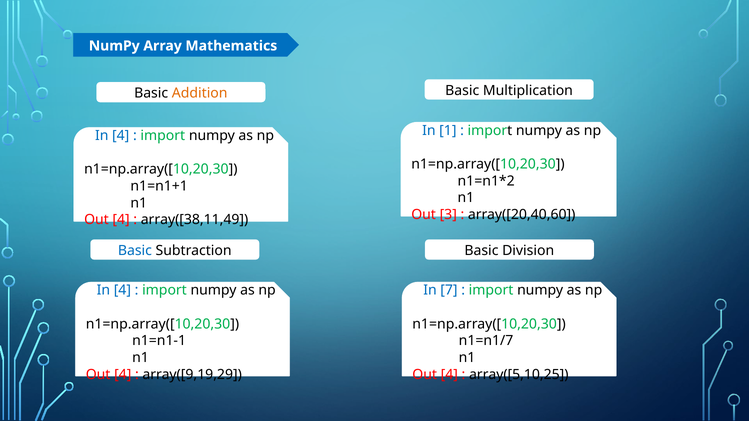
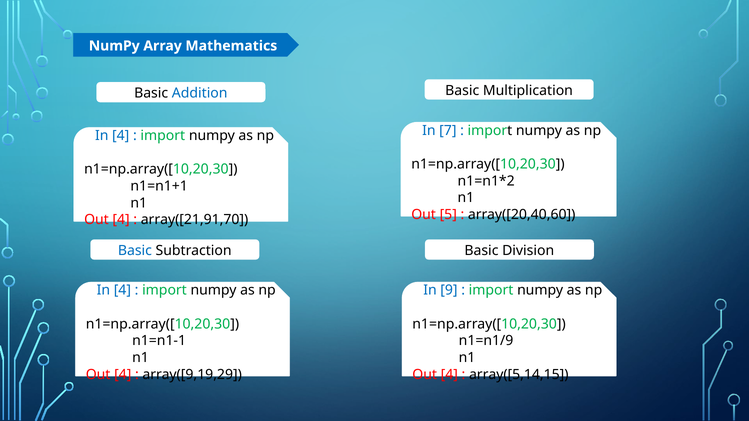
Addition colour: orange -> blue (200, 93)
1: 1 -> 7 (448, 130)
3: 3 -> 5 (448, 215)
array([38,11,49: array([38,11,49 -> array([21,91,70 (195, 220)
7: 7 -> 9 (449, 290)
n1=n1/7: n1=n1/7 -> n1=n1/9 (486, 341)
array([5,10,25: array([5,10,25 -> array([5,14,15 (519, 375)
